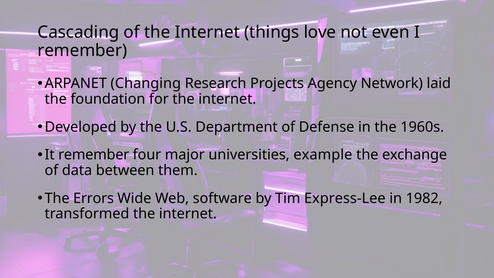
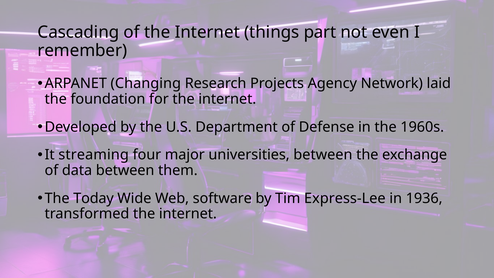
love: love -> part (320, 32)
It remember: remember -> streaming (94, 155)
universities example: example -> between (323, 155)
Errors: Errors -> Today (94, 198)
1982: 1982 -> 1936 (424, 198)
